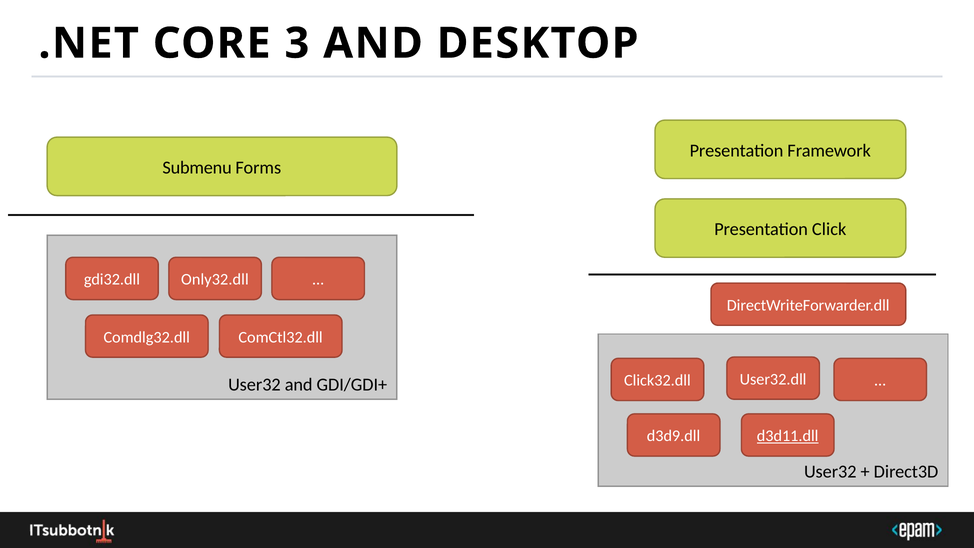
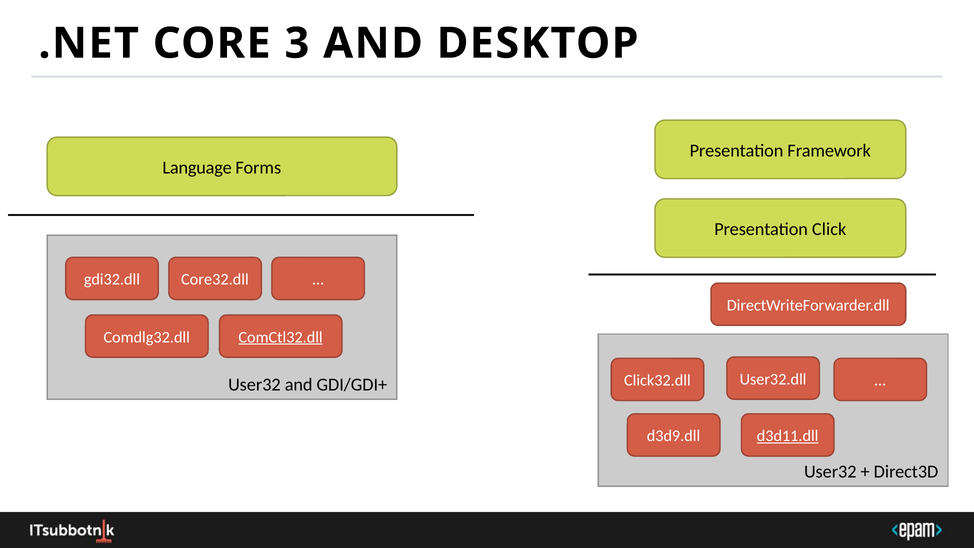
Submenu: Submenu -> Language (197, 168)
Only32.dll: Only32.dll -> Core32.dll (215, 280)
ComCtl32.dll underline: none -> present (281, 337)
